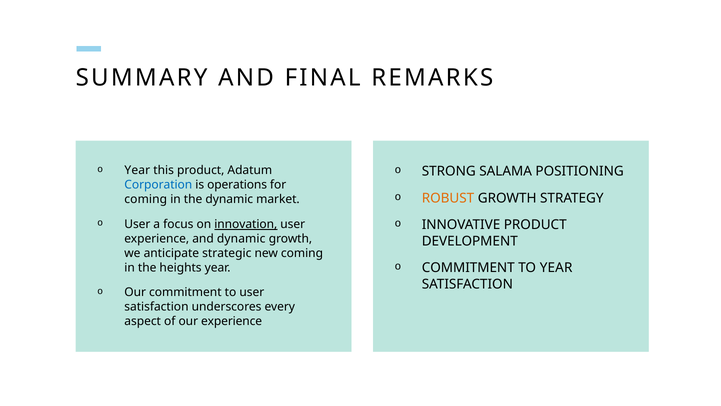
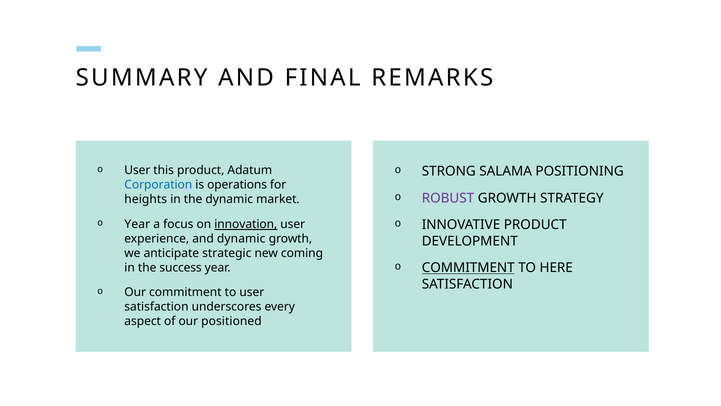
Year: Year -> User (137, 170)
ROBUST colour: orange -> purple (448, 198)
coming: coming -> heights (146, 199)
User: User -> Year (137, 224)
COMMITMENT underline: none -> present (468, 268)
TO YEAR: YEAR -> HERE (556, 268)
heights: heights -> success (181, 267)
our experience: experience -> positioned (231, 321)
